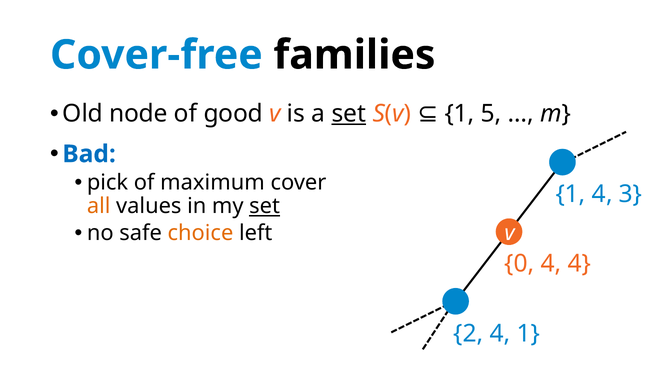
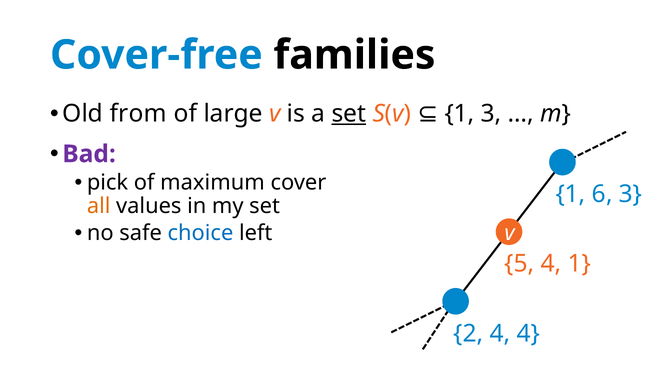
node: node -> from (138, 114)
good: good -> large (233, 114)
1 5: 5 -> 3 (491, 114)
Bad colour: blue -> purple (89, 154)
1 4: 4 -> 6 (602, 194)
set underline: present -> none (265, 206)
choice colour: orange -> blue (200, 233)
0: 0 -> 5 (519, 264)
4 4: 4 -> 1 (579, 264)
4 1: 1 -> 4 (528, 333)
